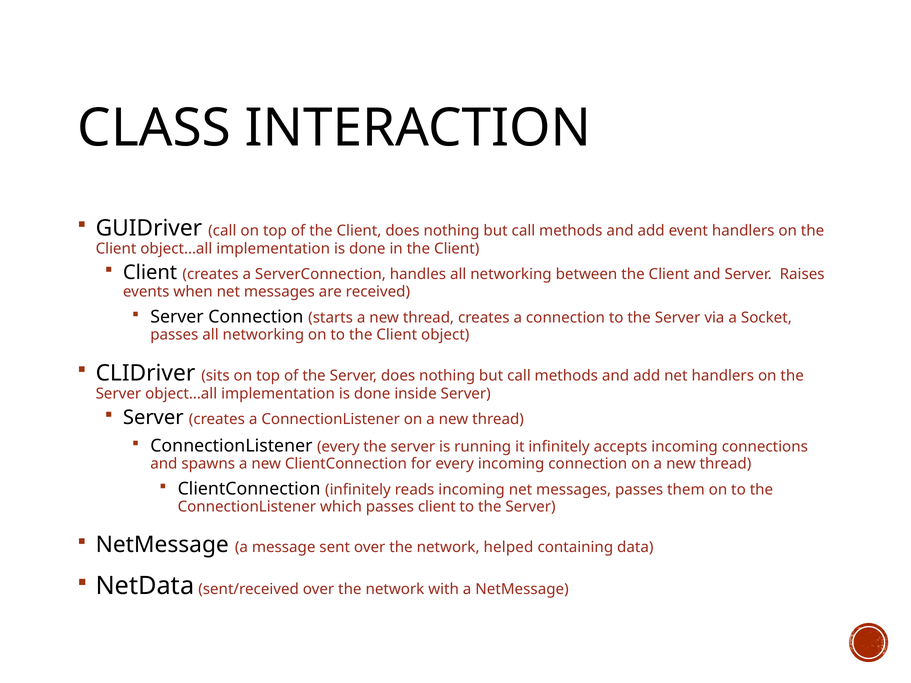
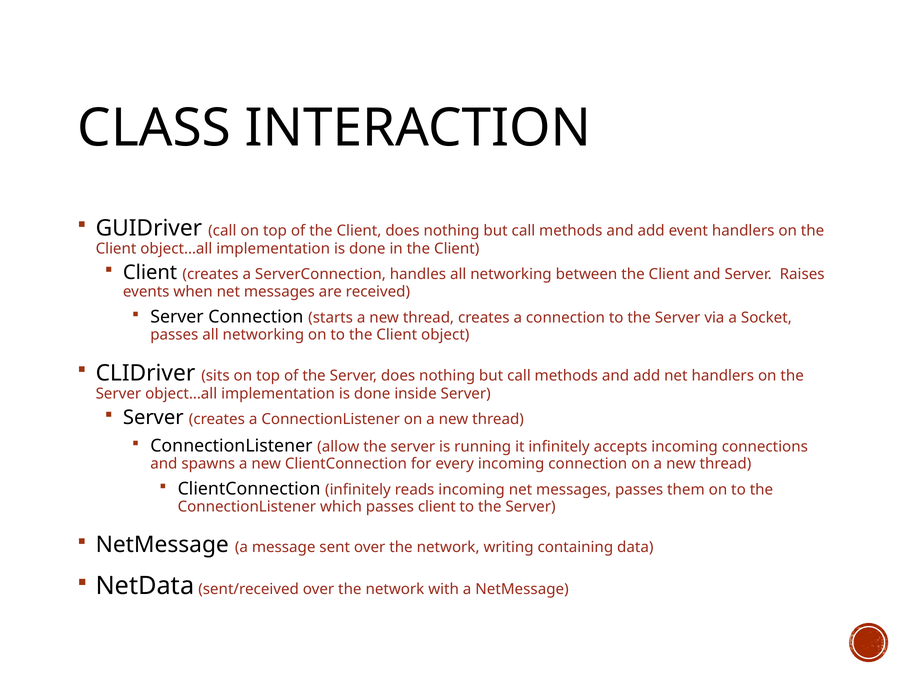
ConnectionListener every: every -> allow (338, 447)
helped: helped -> writing (509, 548)
